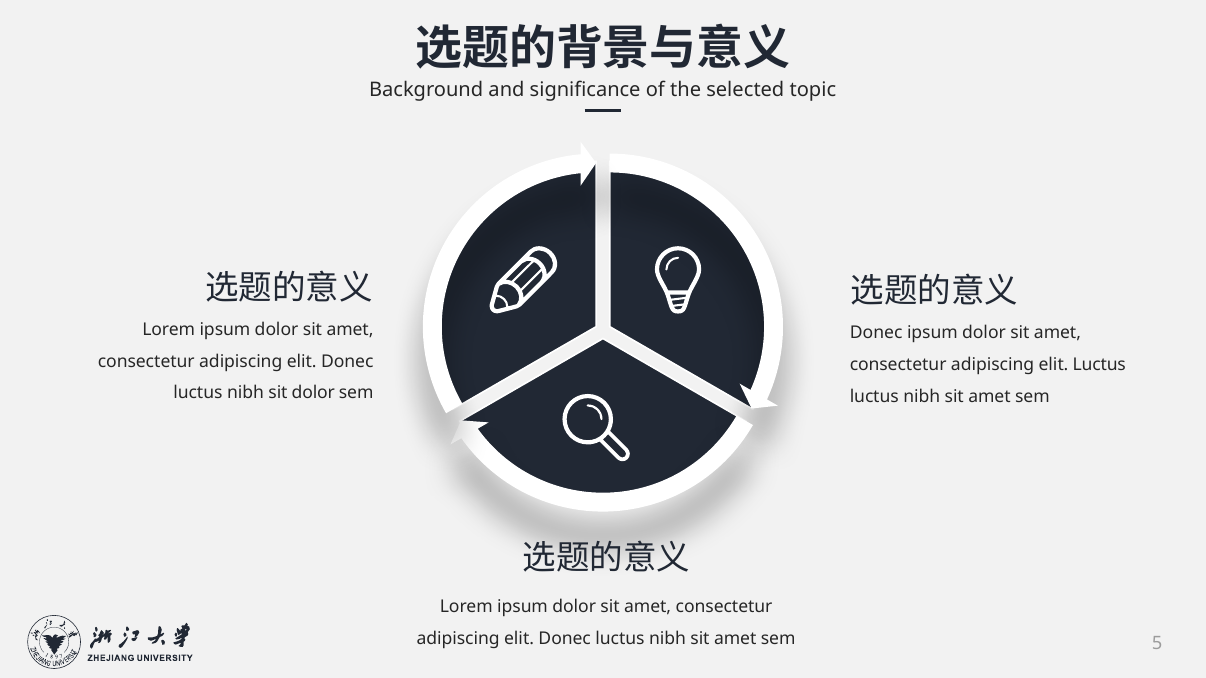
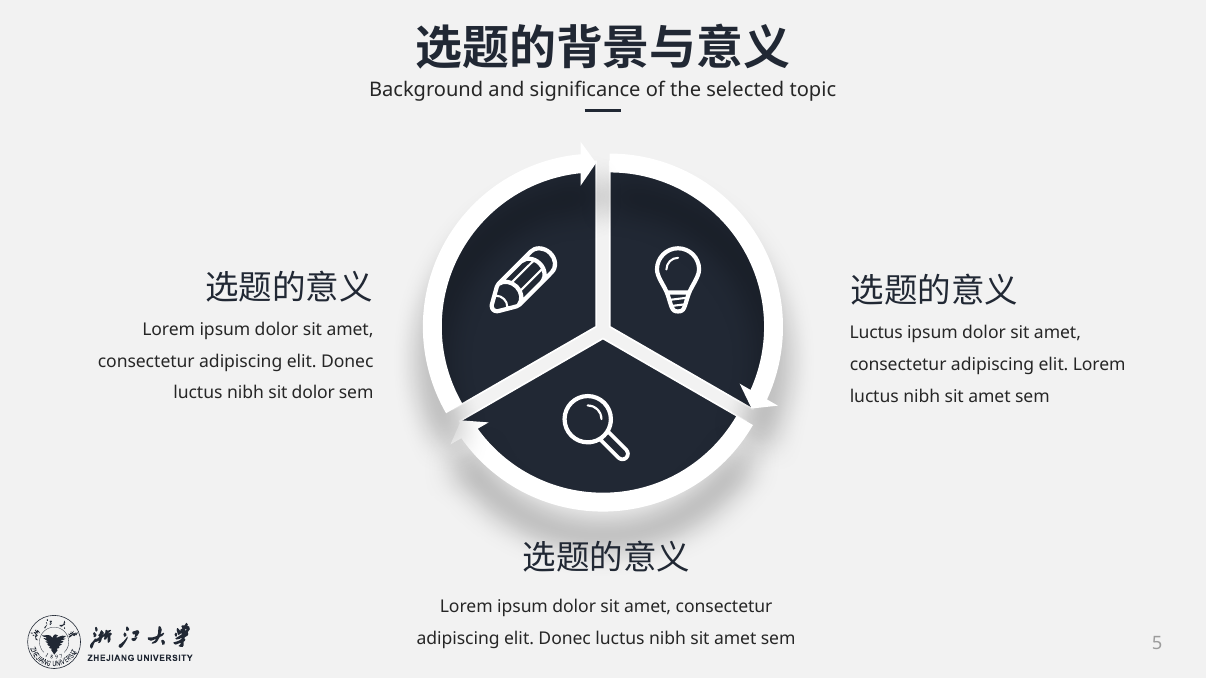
Donec: Donec -> Luctus (876, 333)
elit Luctus: Luctus -> Lorem (1099, 365)
